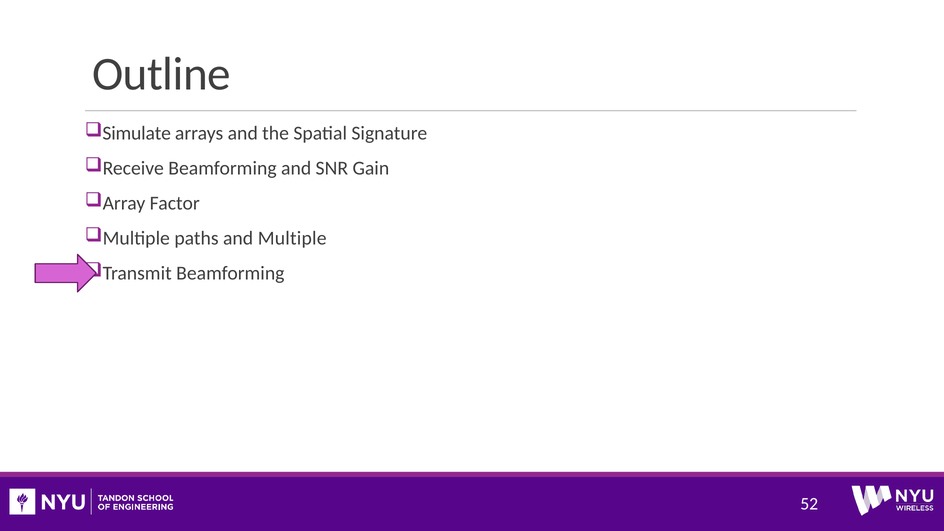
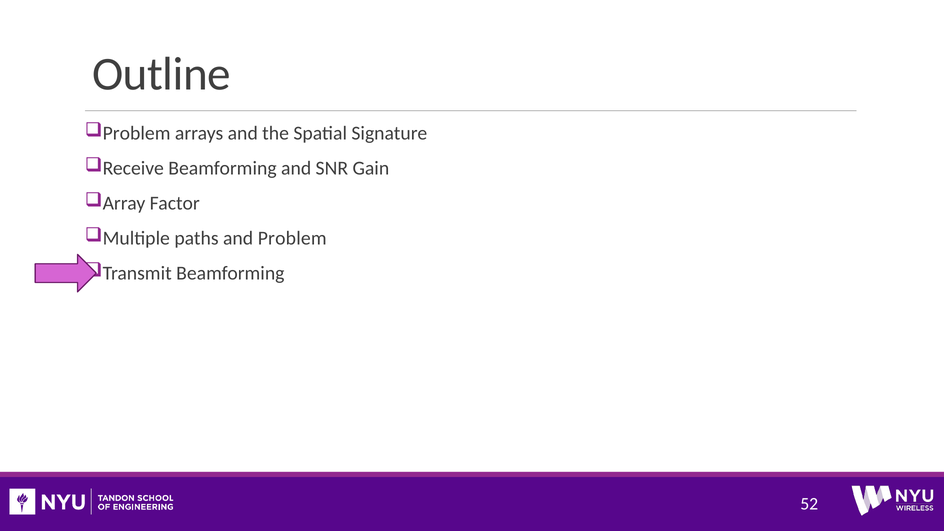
Simulate: Simulate -> Problem (137, 133)
and Multiple: Multiple -> Problem (292, 238)
